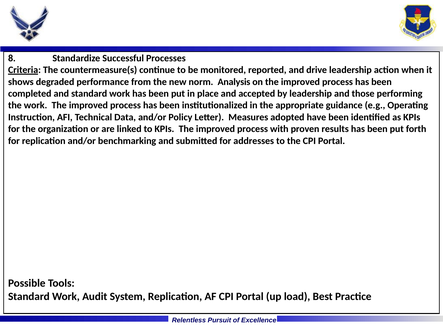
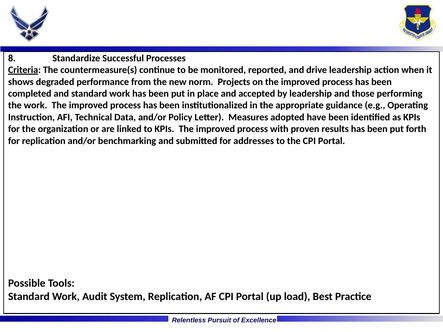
Analysis: Analysis -> Projects (234, 82)
